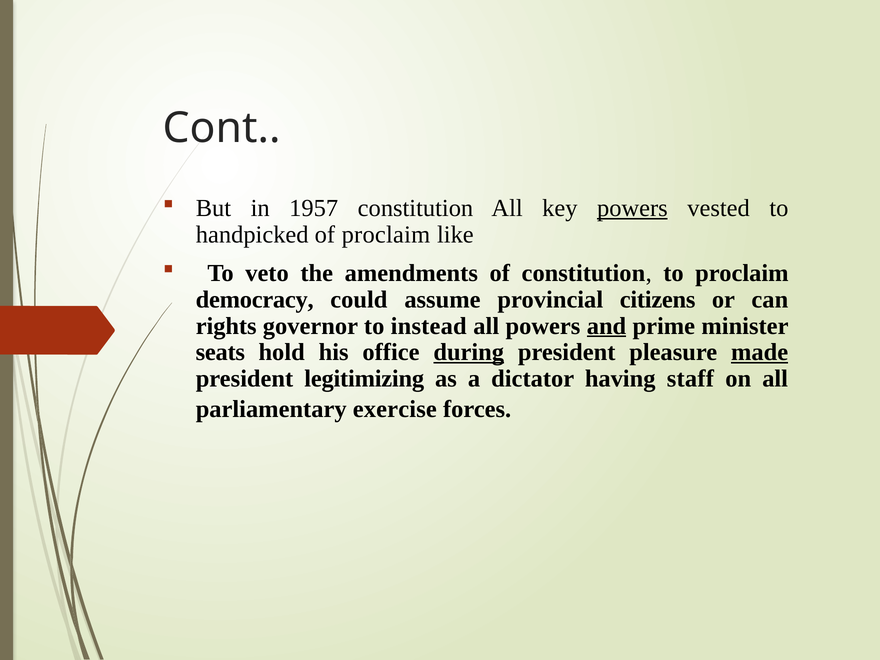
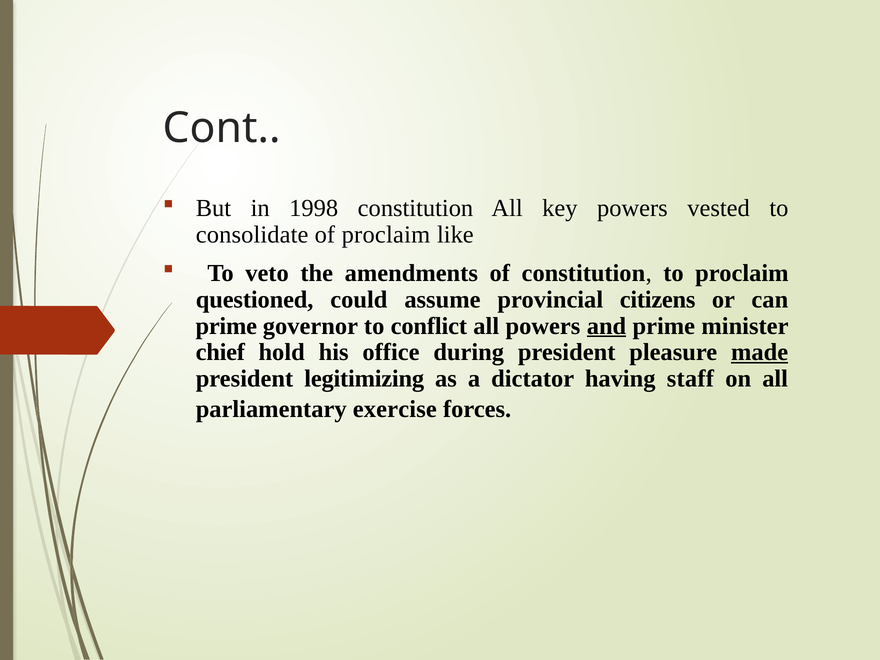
1957: 1957 -> 1998 (314, 208)
powers underline: present -> none (632, 208)
handpicked: handpicked -> consolidate (252, 235)
democracy: democracy -> questioned (255, 300)
rights: rights -> prime (226, 326)
instead: instead -> conflict (429, 326)
seats: seats -> chief (220, 352)
during underline: present -> none (469, 352)
